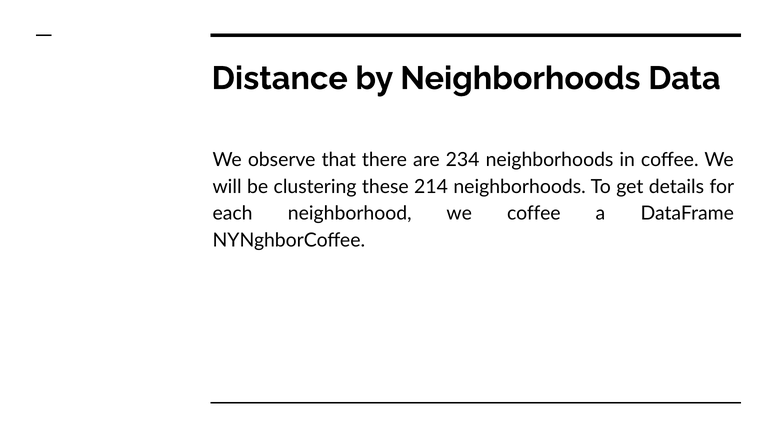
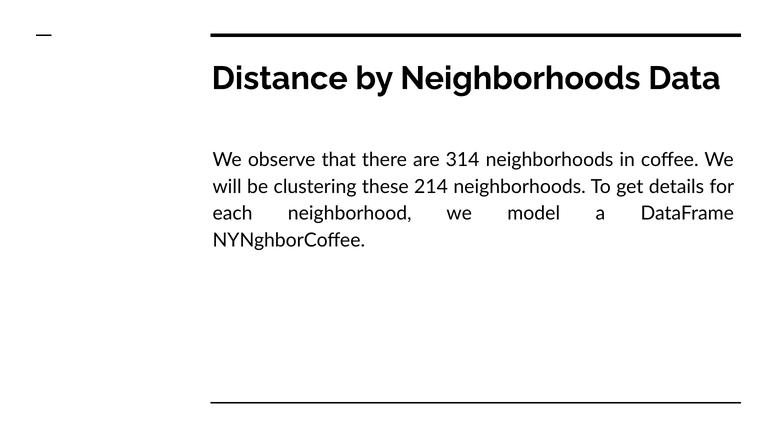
234: 234 -> 314 (463, 160)
we coffee: coffee -> model (534, 213)
